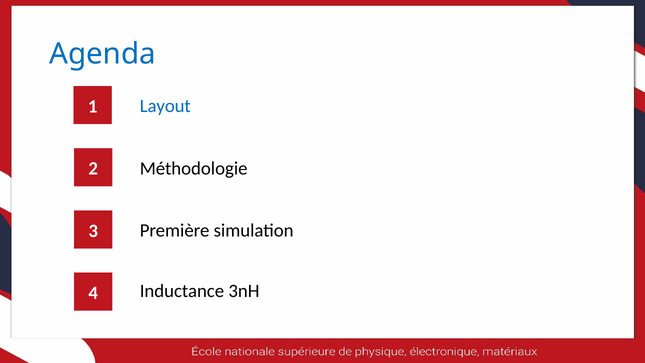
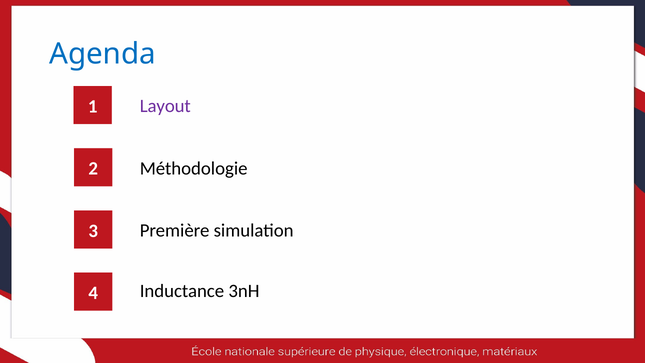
Layout colour: blue -> purple (165, 106)
